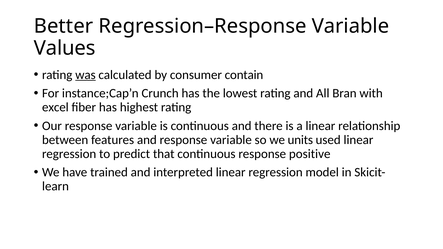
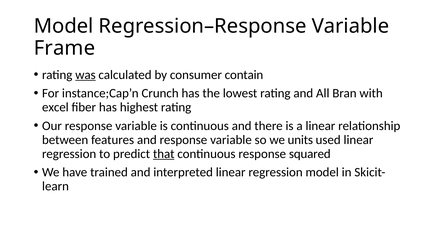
Better: Better -> Model (64, 26)
Values: Values -> Frame (64, 48)
that underline: none -> present (164, 154)
positive: positive -> squared (310, 154)
